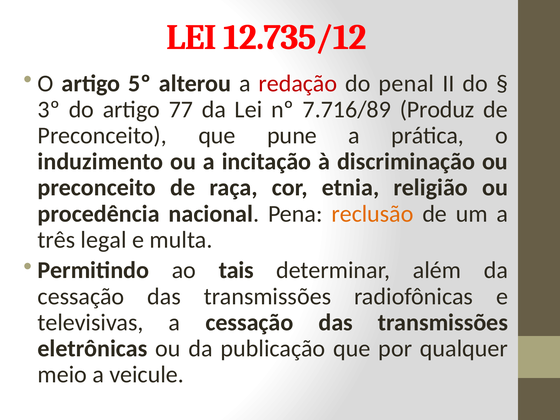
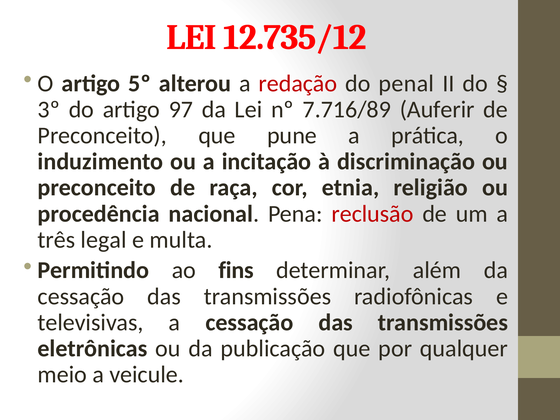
77: 77 -> 97 (181, 109)
Produz: Produz -> Auferir (437, 109)
reclusão colour: orange -> red (372, 214)
tais: tais -> fins (236, 270)
